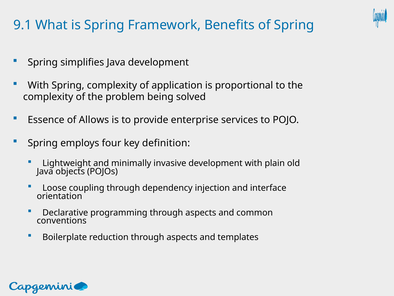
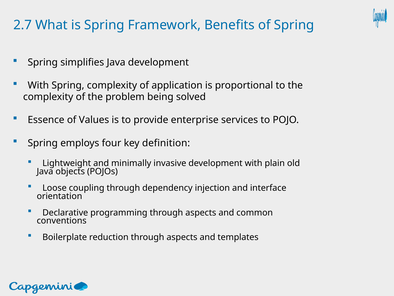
9.1: 9.1 -> 2.7 (23, 25)
Allows: Allows -> Values (94, 120)
